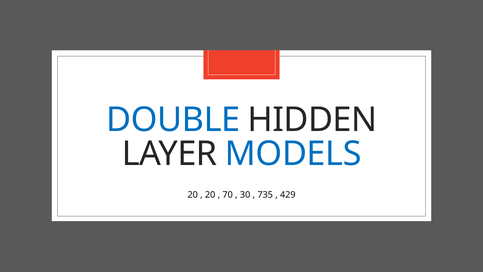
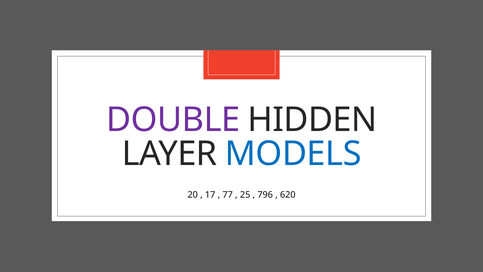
DOUBLE colour: blue -> purple (173, 120)
20: 20 -> 17 (210, 194)
70: 70 -> 77 (228, 194)
30: 30 -> 25 (245, 194)
735: 735 -> 796 (265, 194)
429: 429 -> 620 (288, 194)
